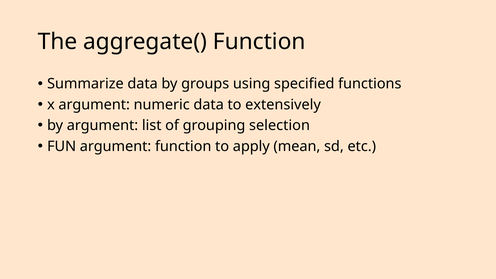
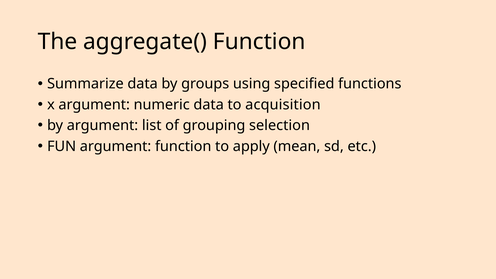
extensively: extensively -> acquisition (283, 105)
